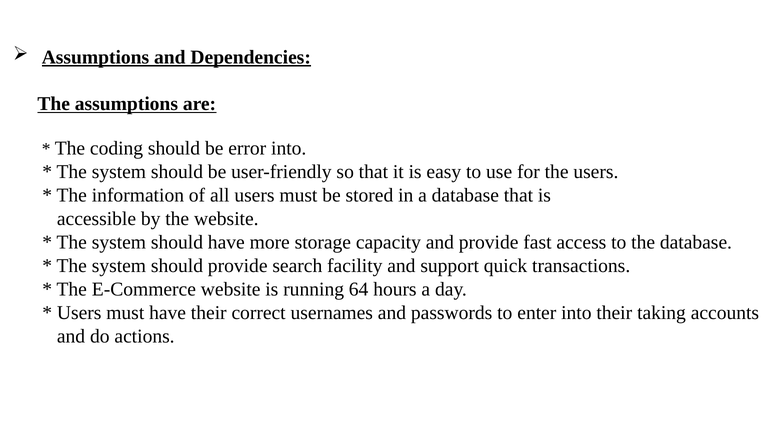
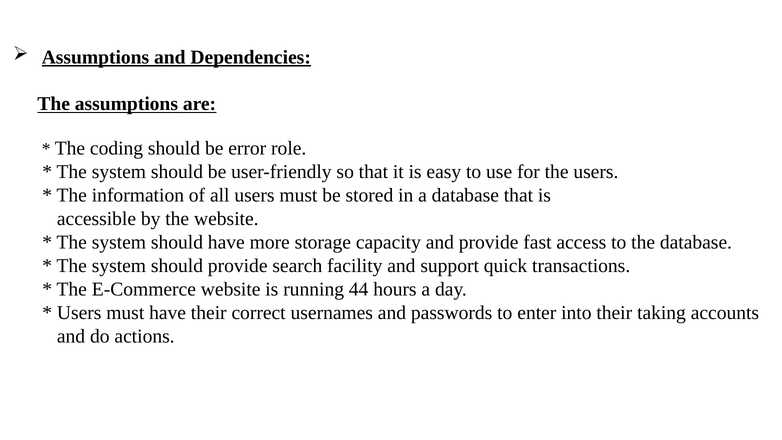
error into: into -> role (289, 148)
64: 64 -> 44 (359, 289)
